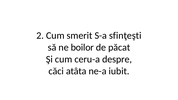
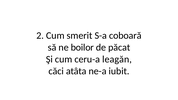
sfinţeşti: sfinţeşti -> coboară (125, 36)
despre: despre -> leagăn (117, 59)
